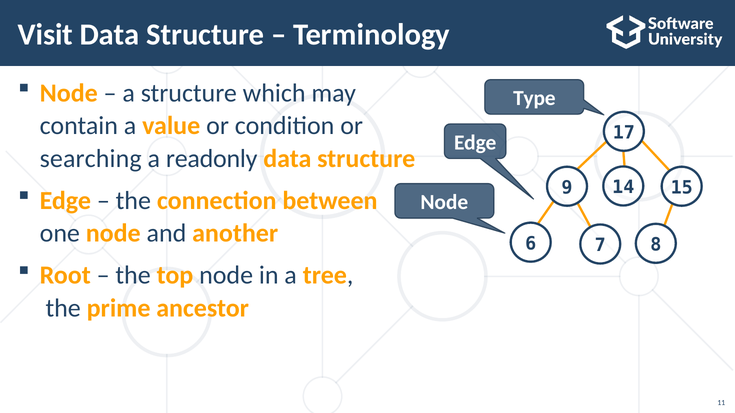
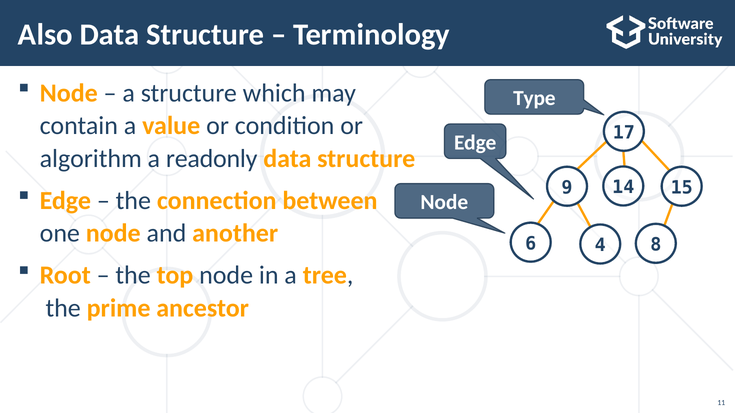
Visit: Visit -> Also (45, 35)
searching: searching -> algorithm (91, 159)
7: 7 -> 4 (600, 246)
